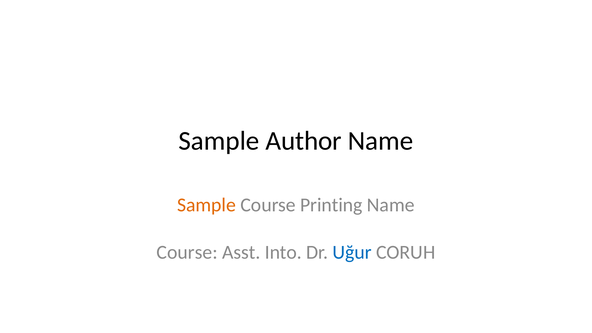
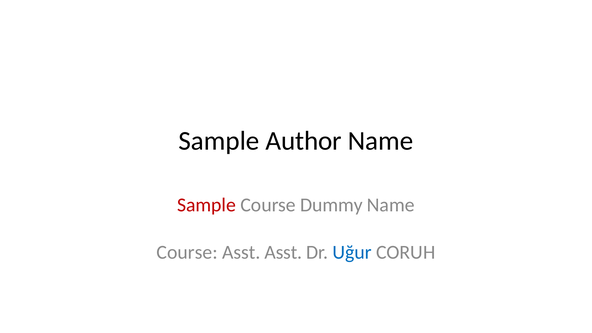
Sample colour: orange -> red (206, 205)
Printing: Printing -> Dummy (331, 205)
Asst Into: Into -> Asst (283, 252)
